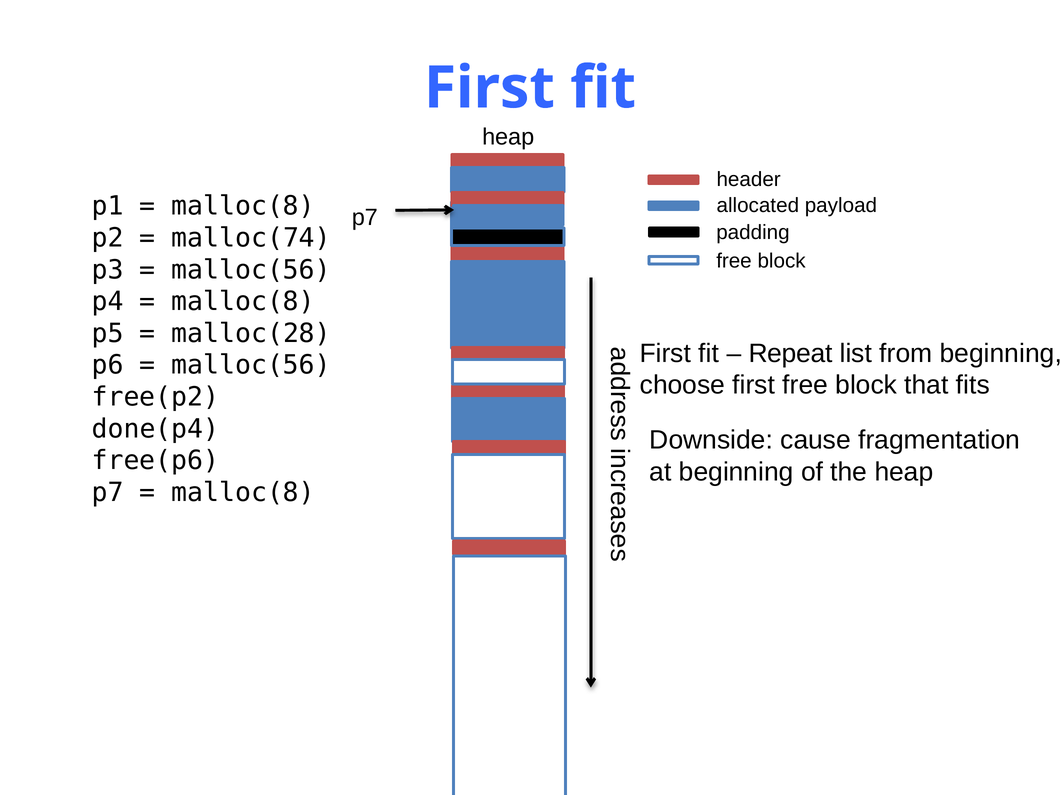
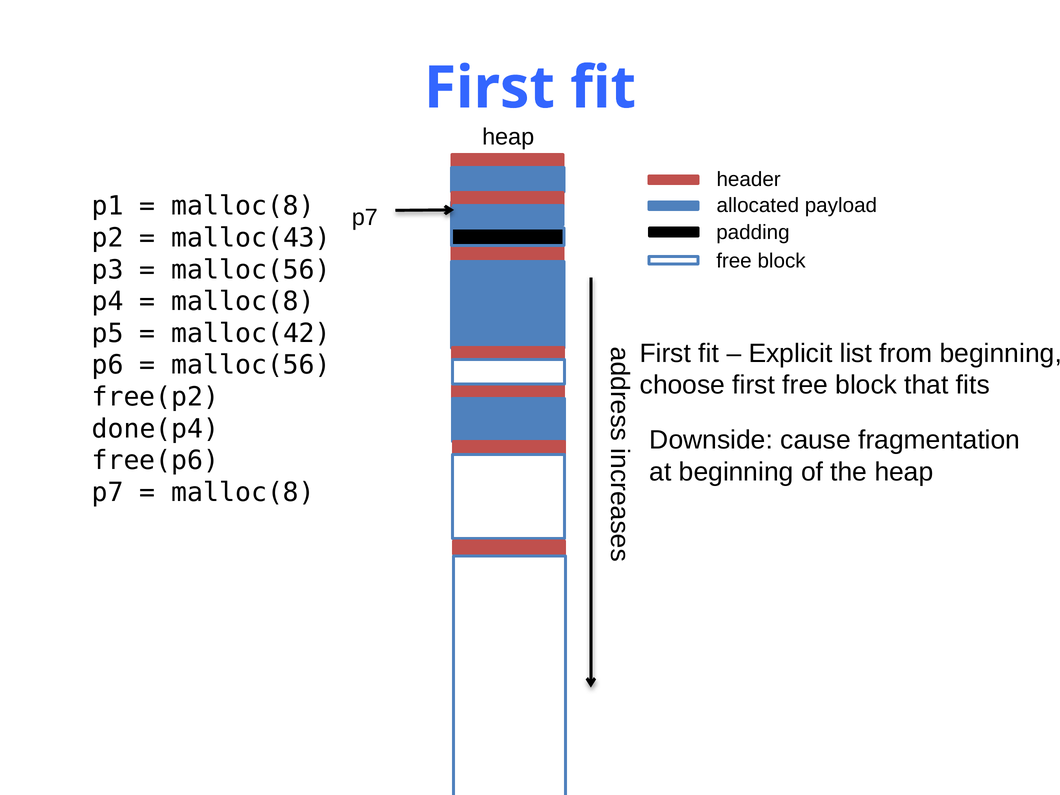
malloc(74: malloc(74 -> malloc(43 (251, 238)
malloc(28: malloc(28 -> malloc(42 (251, 333)
Repeat: Repeat -> Explicit (790, 353)
